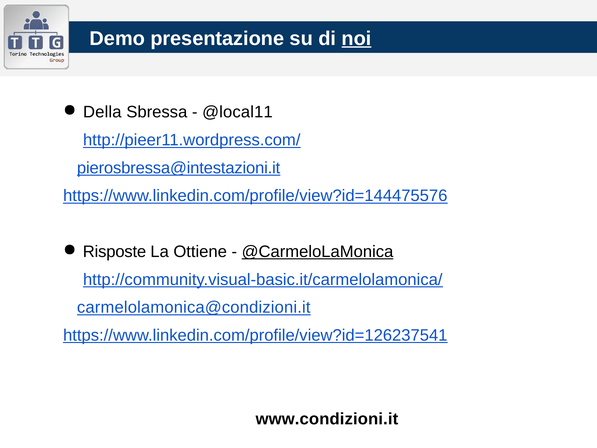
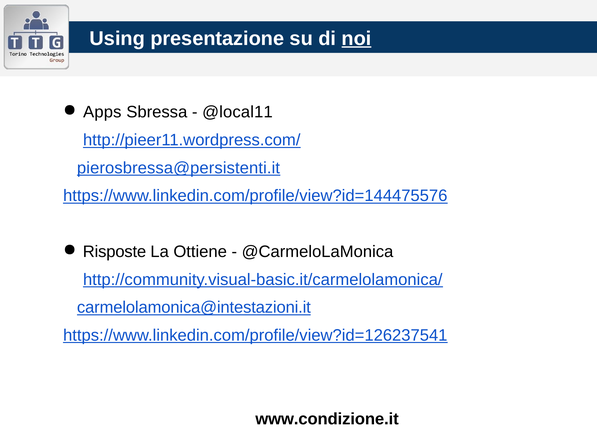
Demo: Demo -> Using (117, 38)
Della: Della -> Apps (102, 112)
pierosbressa@intestazioni.it: pierosbressa@intestazioni.it -> pierosbressa@persistenti.it (178, 168)
@CarmeloLaMonica underline: present -> none (318, 251)
carmelolamonica@condizioni.it: carmelolamonica@condizioni.it -> carmelolamonica@intestazioni.it (194, 307)
www.condizioni.it: www.condizioni.it -> www.condizione.it (327, 419)
